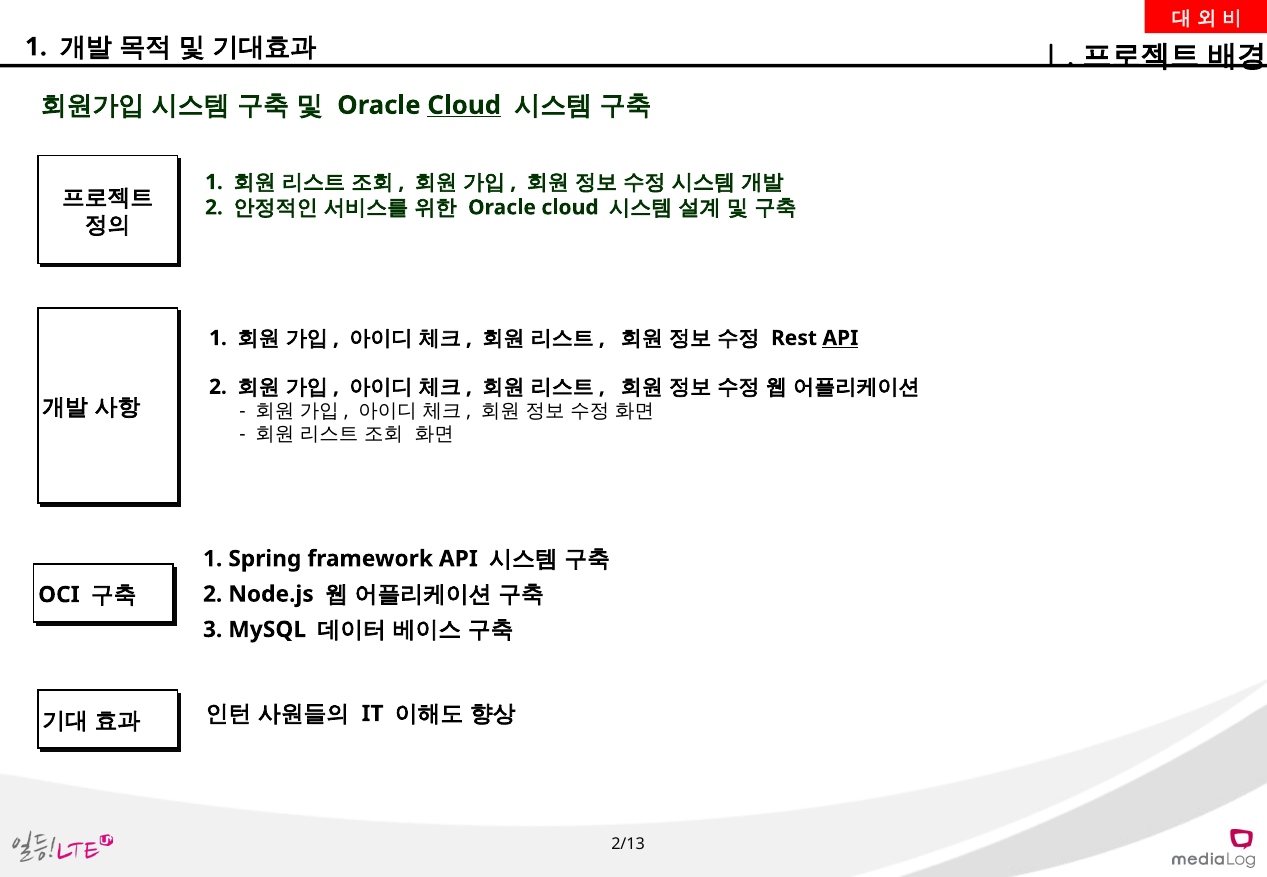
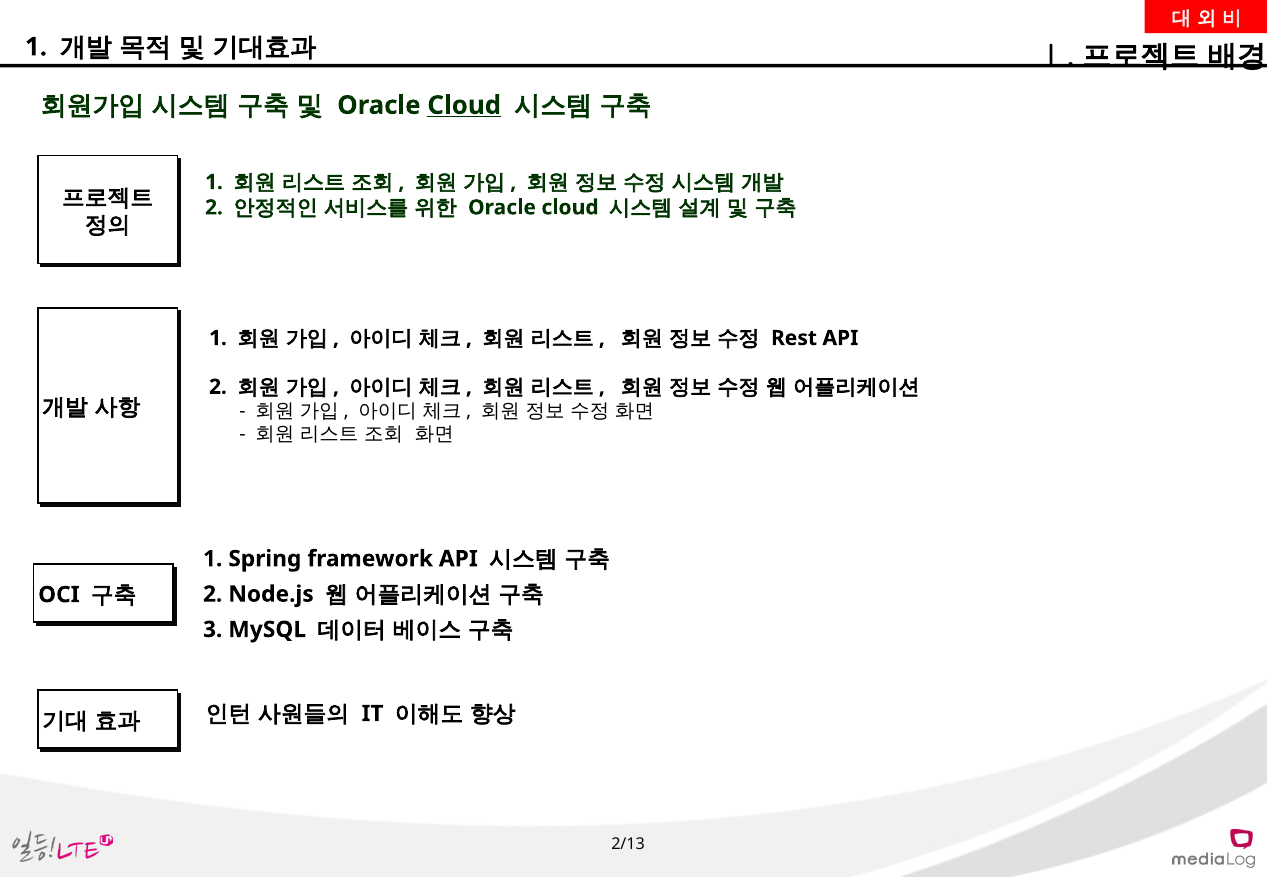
API underline: present -> none (840, 338)
